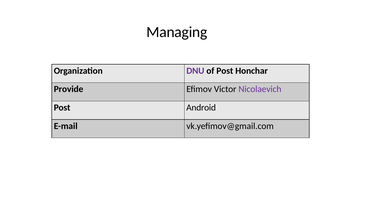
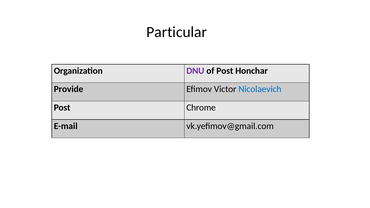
Managing: Managing -> Particular (177, 32)
Nicolaevich colour: purple -> blue (260, 89)
Android: Android -> Chrome (201, 108)
